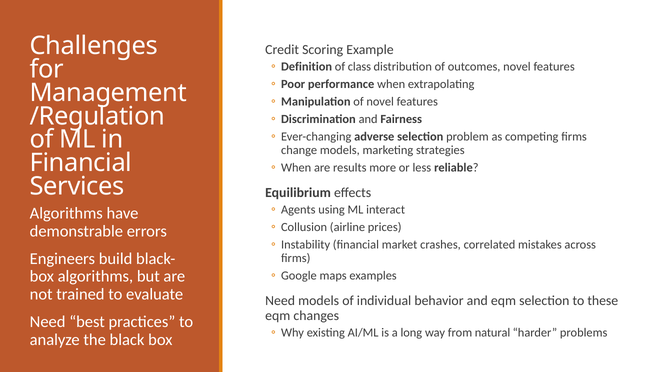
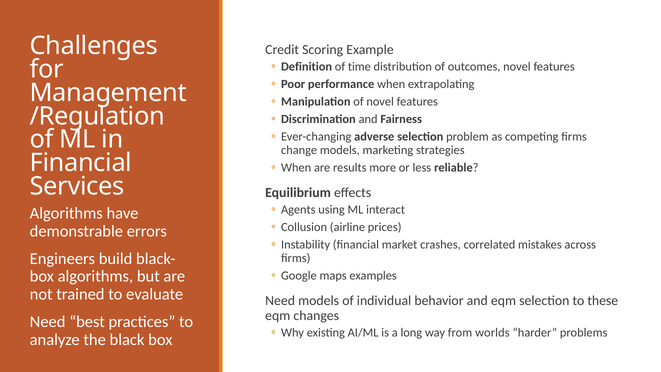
class: class -> time (359, 66)
natural: natural -> worlds (492, 332)
